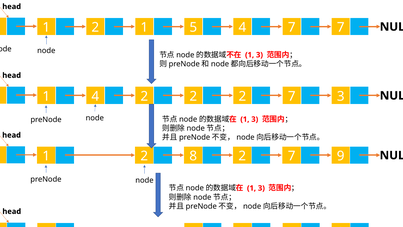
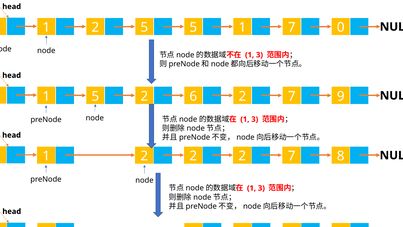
2 1: 1 -> 5 (144, 27)
5 4: 4 -> 1 (242, 27)
7 7: 7 -> 0 (341, 27)
4: 4 -> 5 (95, 96)
2: 2 -> 6 (193, 96)
7 3: 3 -> 9 (341, 96)
1 2 8: 8 -> 2 (193, 156)
9: 9 -> 8 (341, 156)
